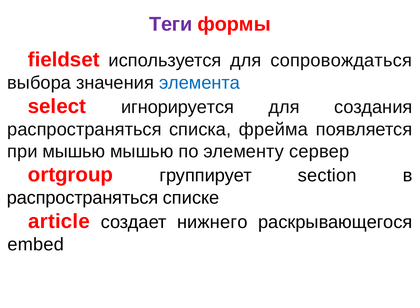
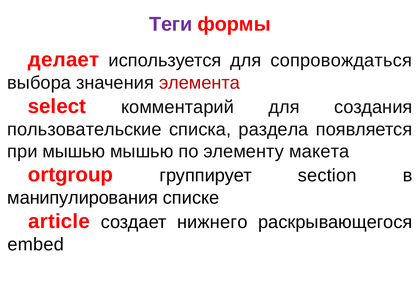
fieldset: fieldset -> делает (64, 60)
элемента colour: blue -> red (199, 83)
игнорируется: игнорируется -> комментарий (178, 107)
распространяться: распространяться -> пользовательские (84, 129)
фрейма: фрейма -> раздела (273, 129)
сервер: сервер -> макета (319, 151)
распространяться: распространяться -> манипулирования (83, 198)
